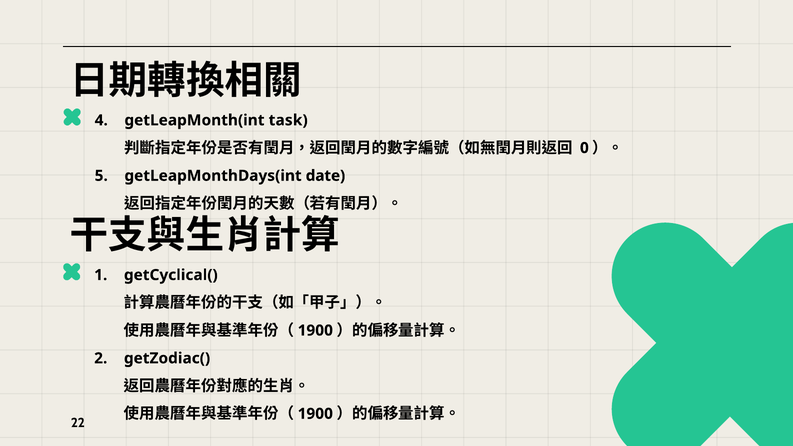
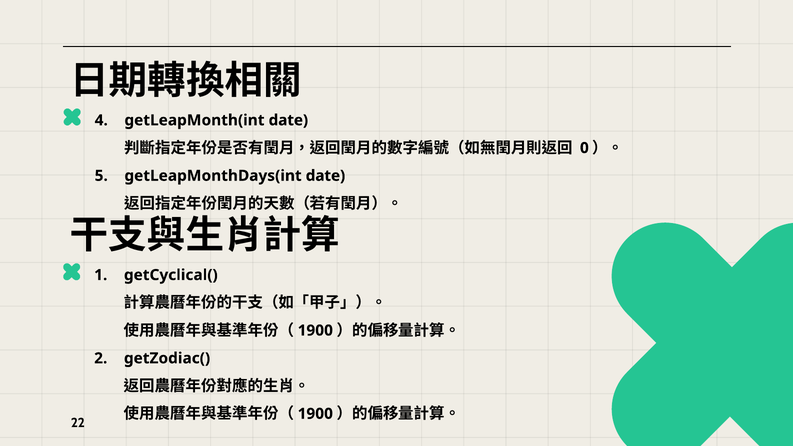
getLeapMonth(int task: task -> date (288, 120)
